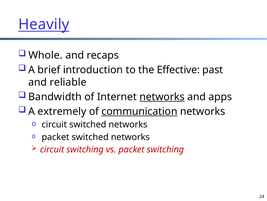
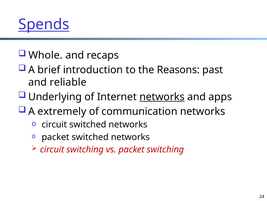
Heavily: Heavily -> Spends (44, 24)
Effective: Effective -> Reasons (178, 70)
Bandwidth: Bandwidth -> Underlying (55, 96)
communication underline: present -> none (139, 111)
